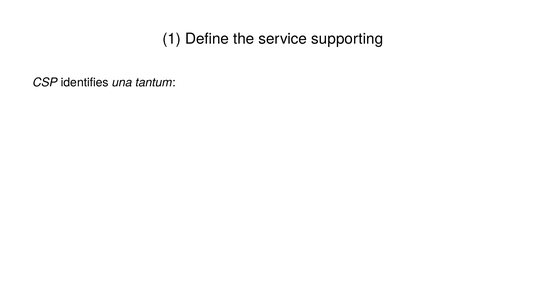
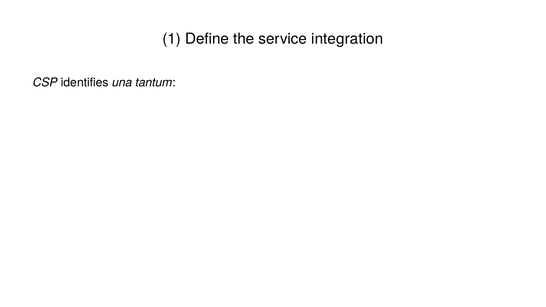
supporting: supporting -> integration (347, 39)
